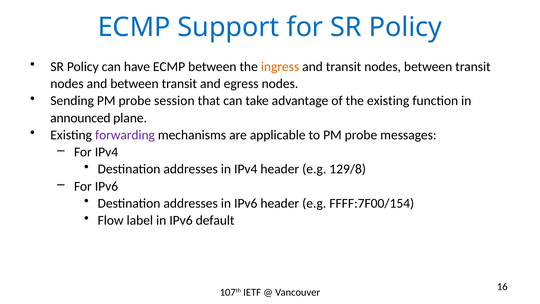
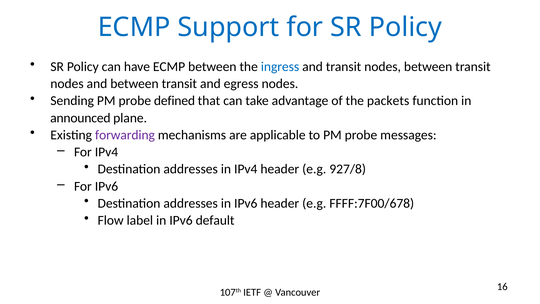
ingress colour: orange -> blue (280, 67)
session: session -> defined (174, 101)
the existing: existing -> packets (388, 101)
129/8: 129/8 -> 927/8 (348, 169)
FFFF:7F00/154: FFFF:7F00/154 -> FFFF:7F00/678 (372, 203)
